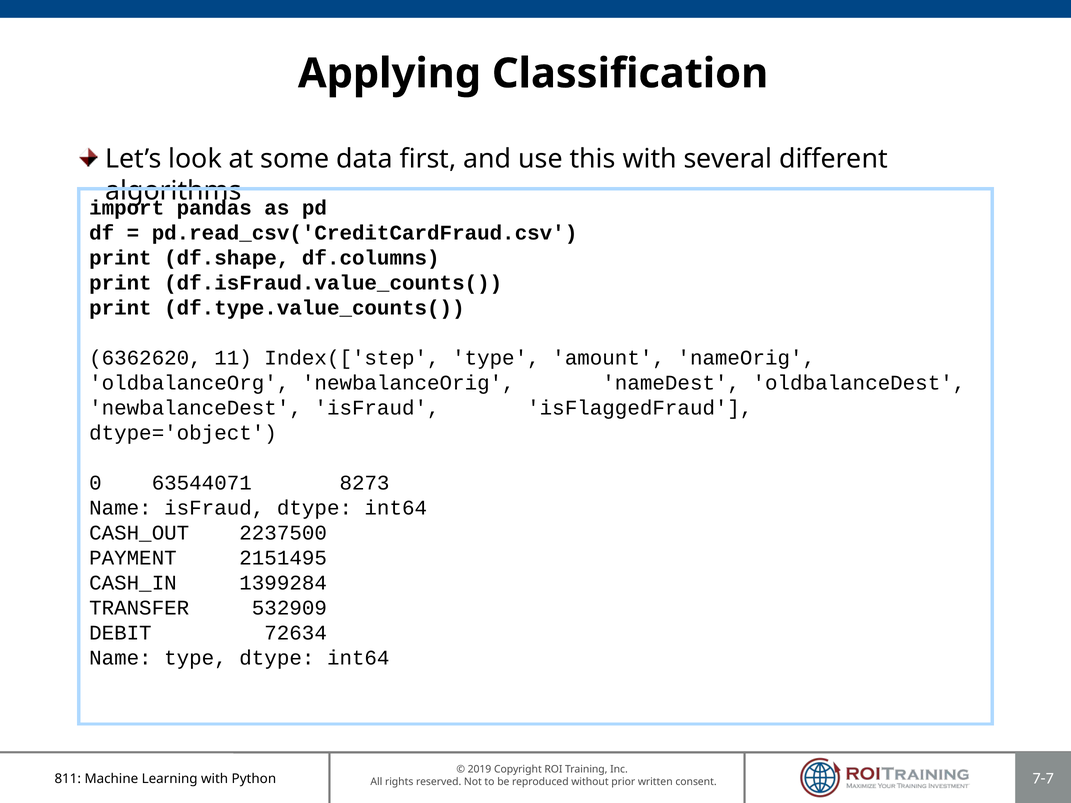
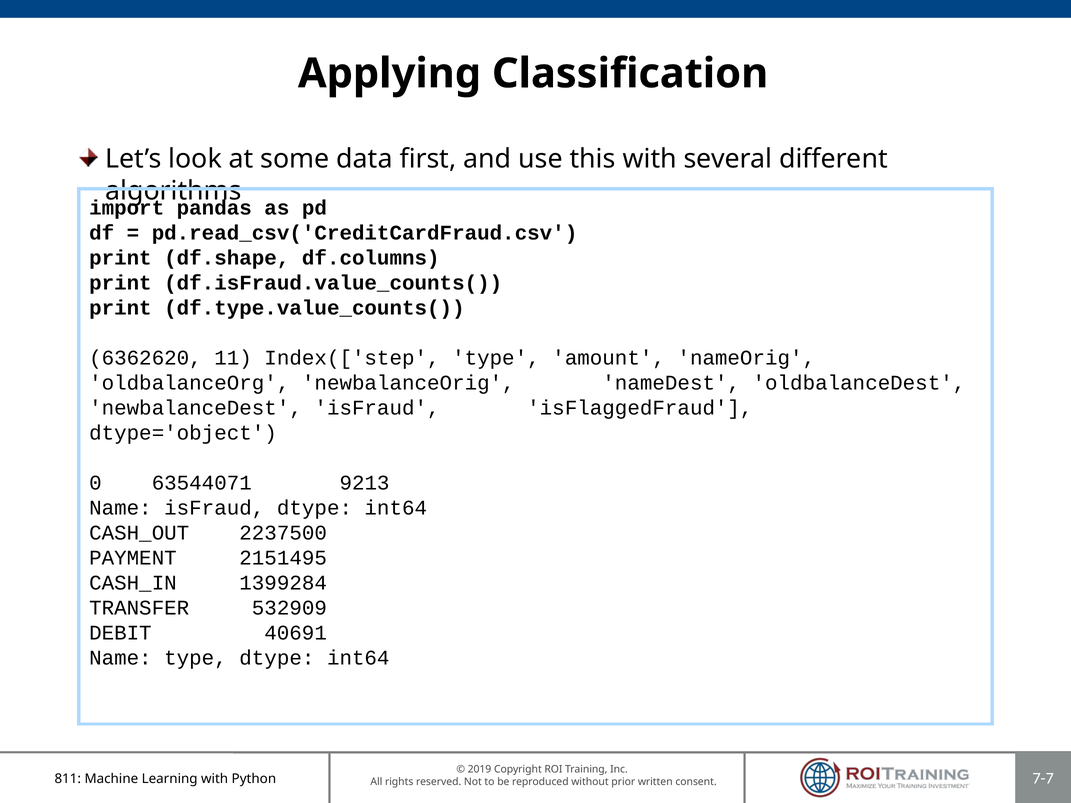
8273: 8273 -> 9213 (365, 483)
72634: 72634 -> 40691 (296, 633)
